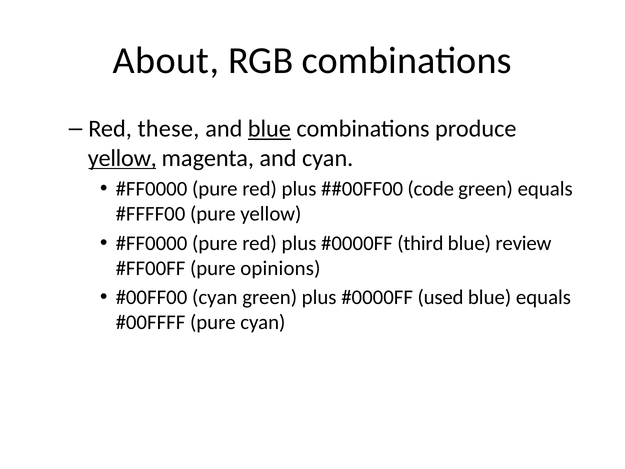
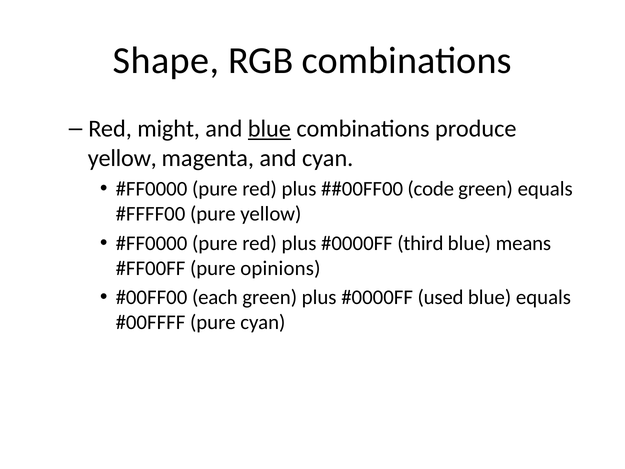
About: About -> Shape (166, 61)
these: these -> might (169, 129)
yellow underline: present -> none (122, 158)
review: review -> means (523, 243)
cyan: cyan -> each (215, 297)
